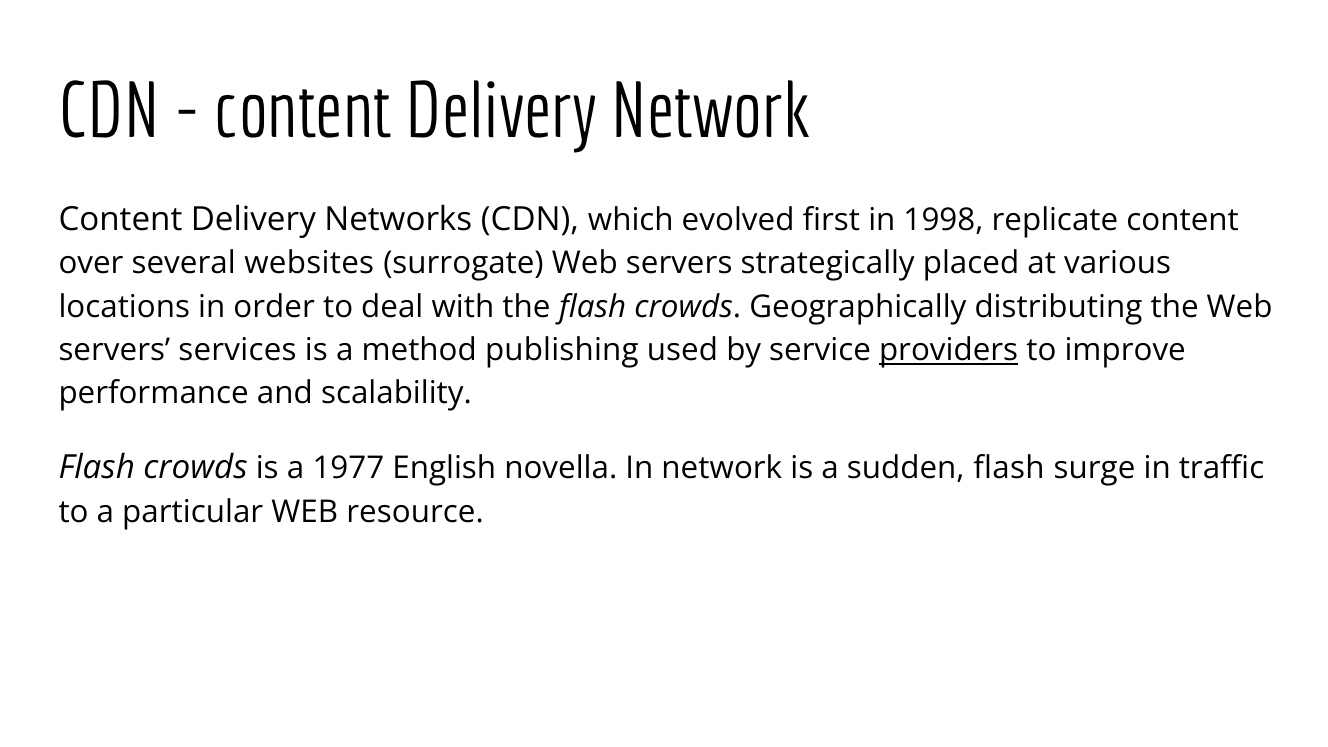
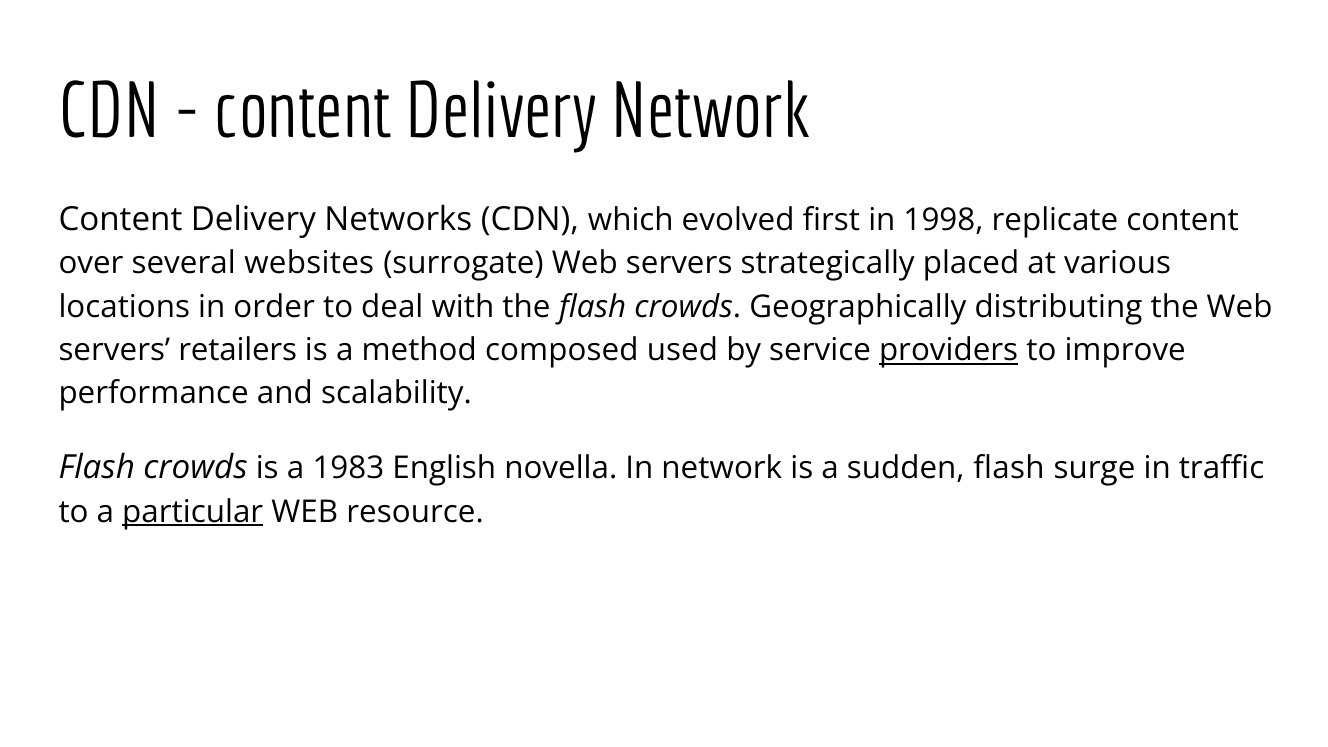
services: services -> retailers (238, 350)
publishing: publishing -> composed (562, 350)
1977: 1977 -> 1983 (348, 468)
particular underline: none -> present (193, 512)
